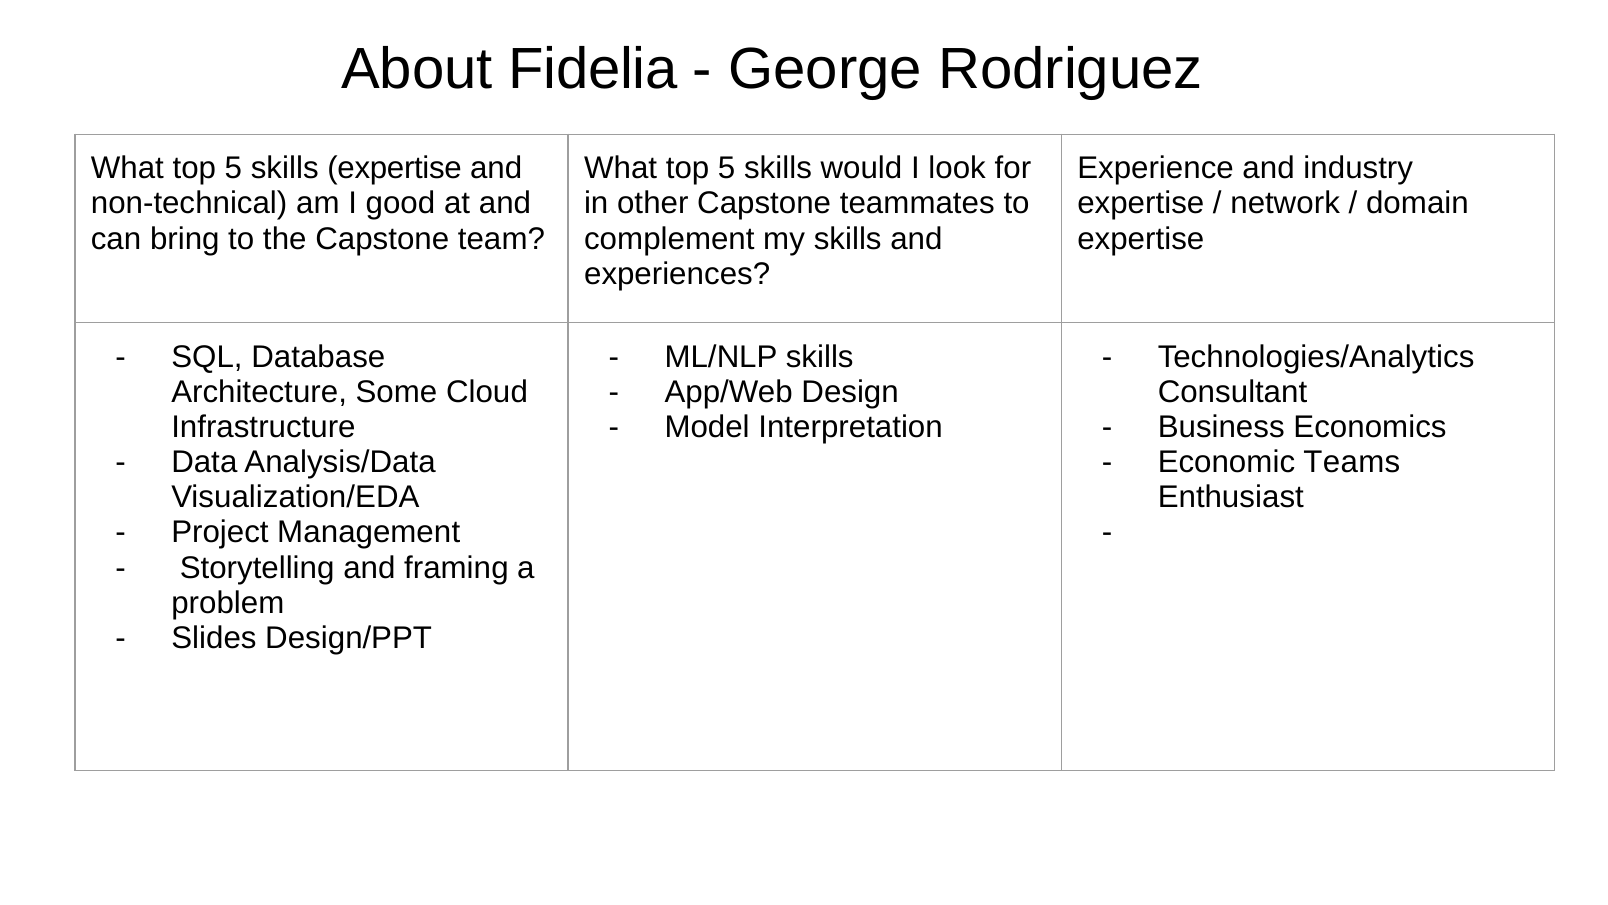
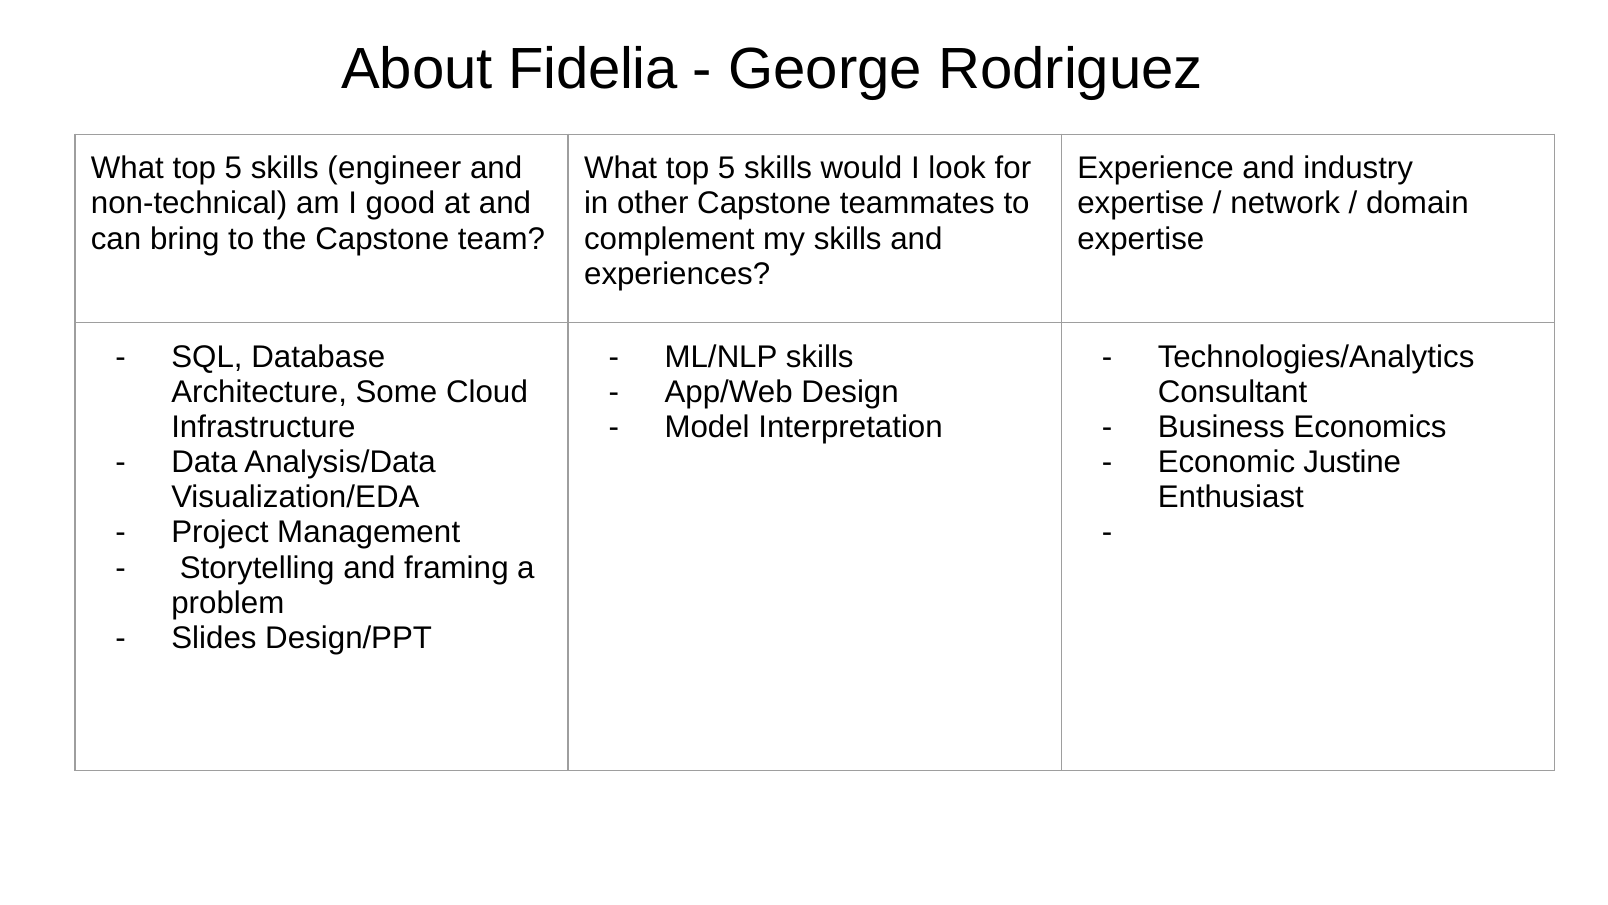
skills expertise: expertise -> engineer (394, 168)
Teams: Teams -> Justine (1352, 462)
